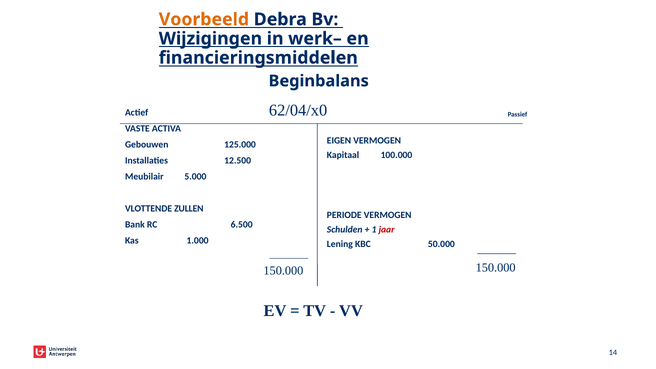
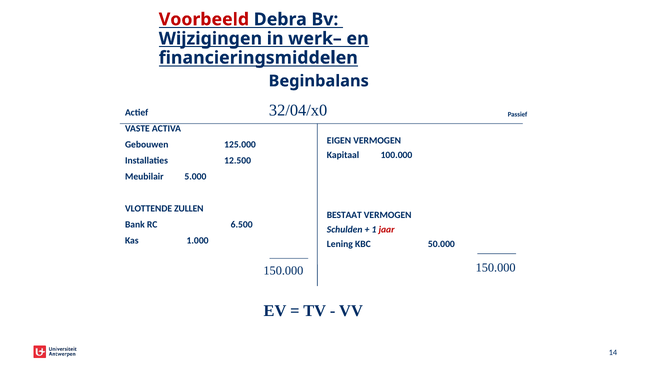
Voorbeeld colour: orange -> red (204, 19)
62/04/x0: 62/04/x0 -> 32/04/x0 (298, 111)
PERIODE: PERIODE -> BESTAAT (344, 215)
